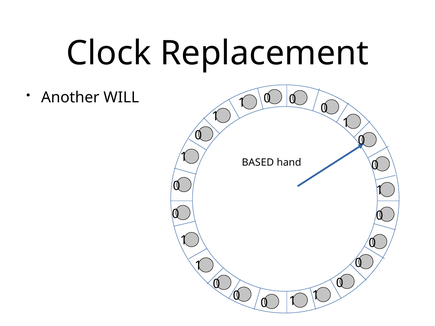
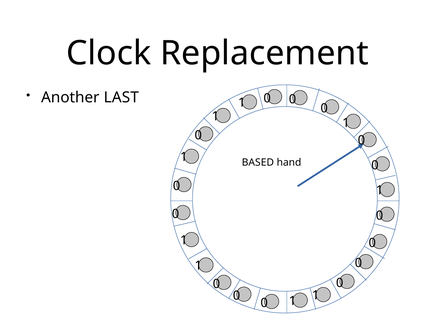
WILL: WILL -> LAST (121, 98)
